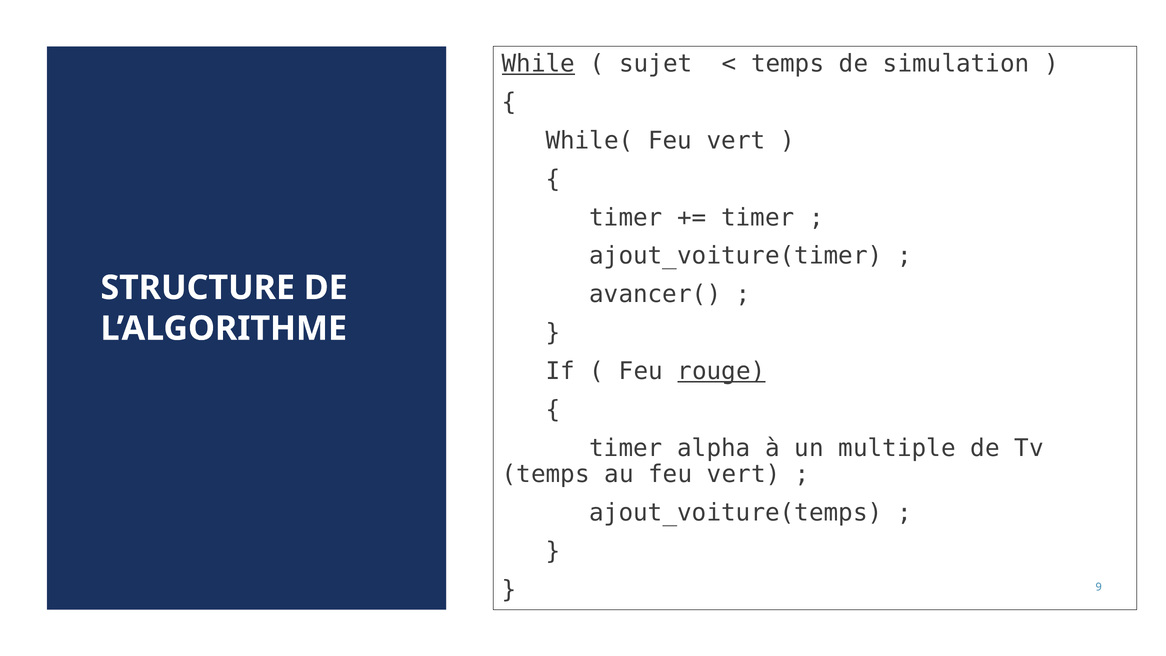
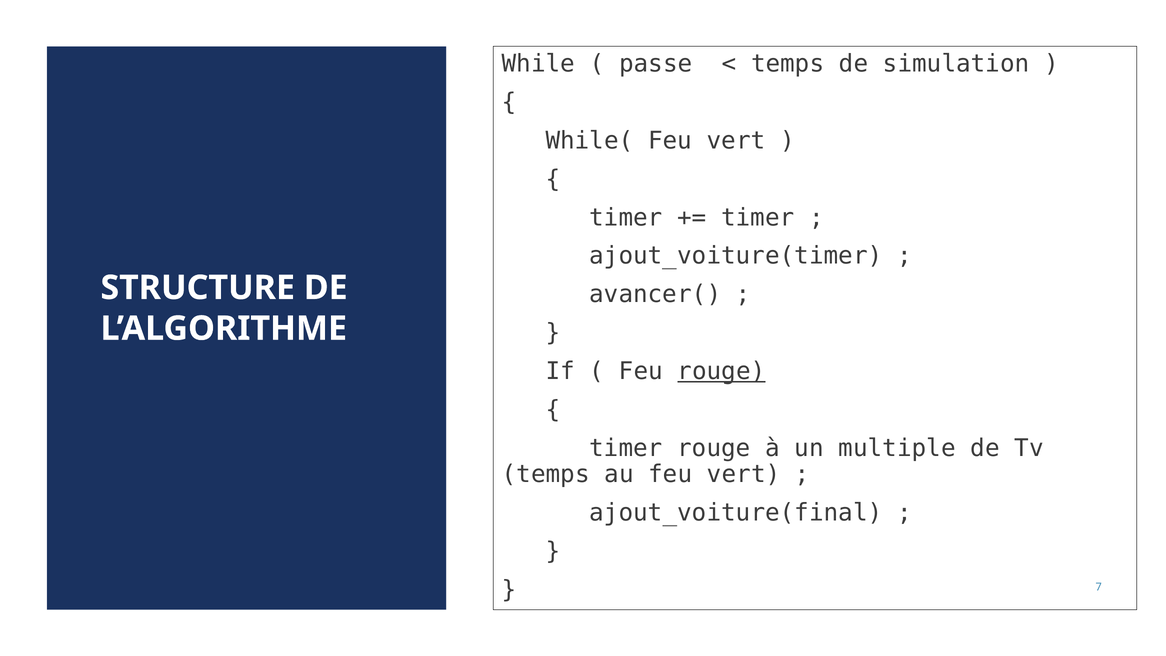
While underline: present -> none (538, 64)
sujet: sujet -> passe (656, 64)
timer alpha: alpha -> rouge (714, 448)
ajout_voiture(temps: ajout_voiture(temps -> ajout_voiture(final (736, 513)
9: 9 -> 7 (1099, 587)
